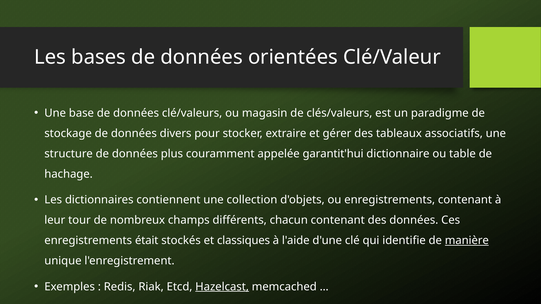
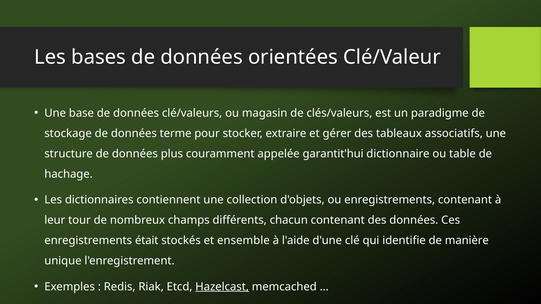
divers: divers -> terme (176, 134)
classiques: classiques -> ensemble (243, 241)
manière underline: present -> none (467, 241)
